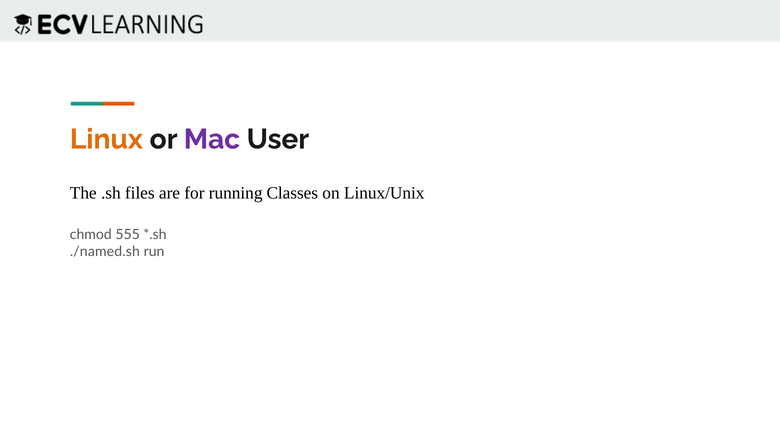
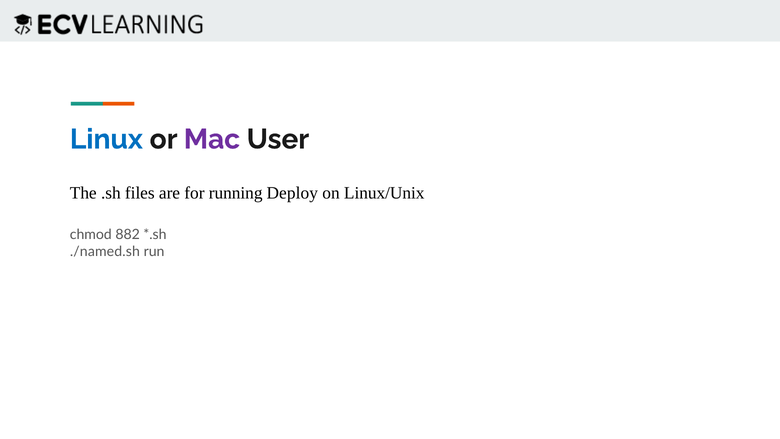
Linux colour: orange -> blue (106, 139)
Classes: Classes -> Deploy (292, 193)
555: 555 -> 882 (128, 235)
